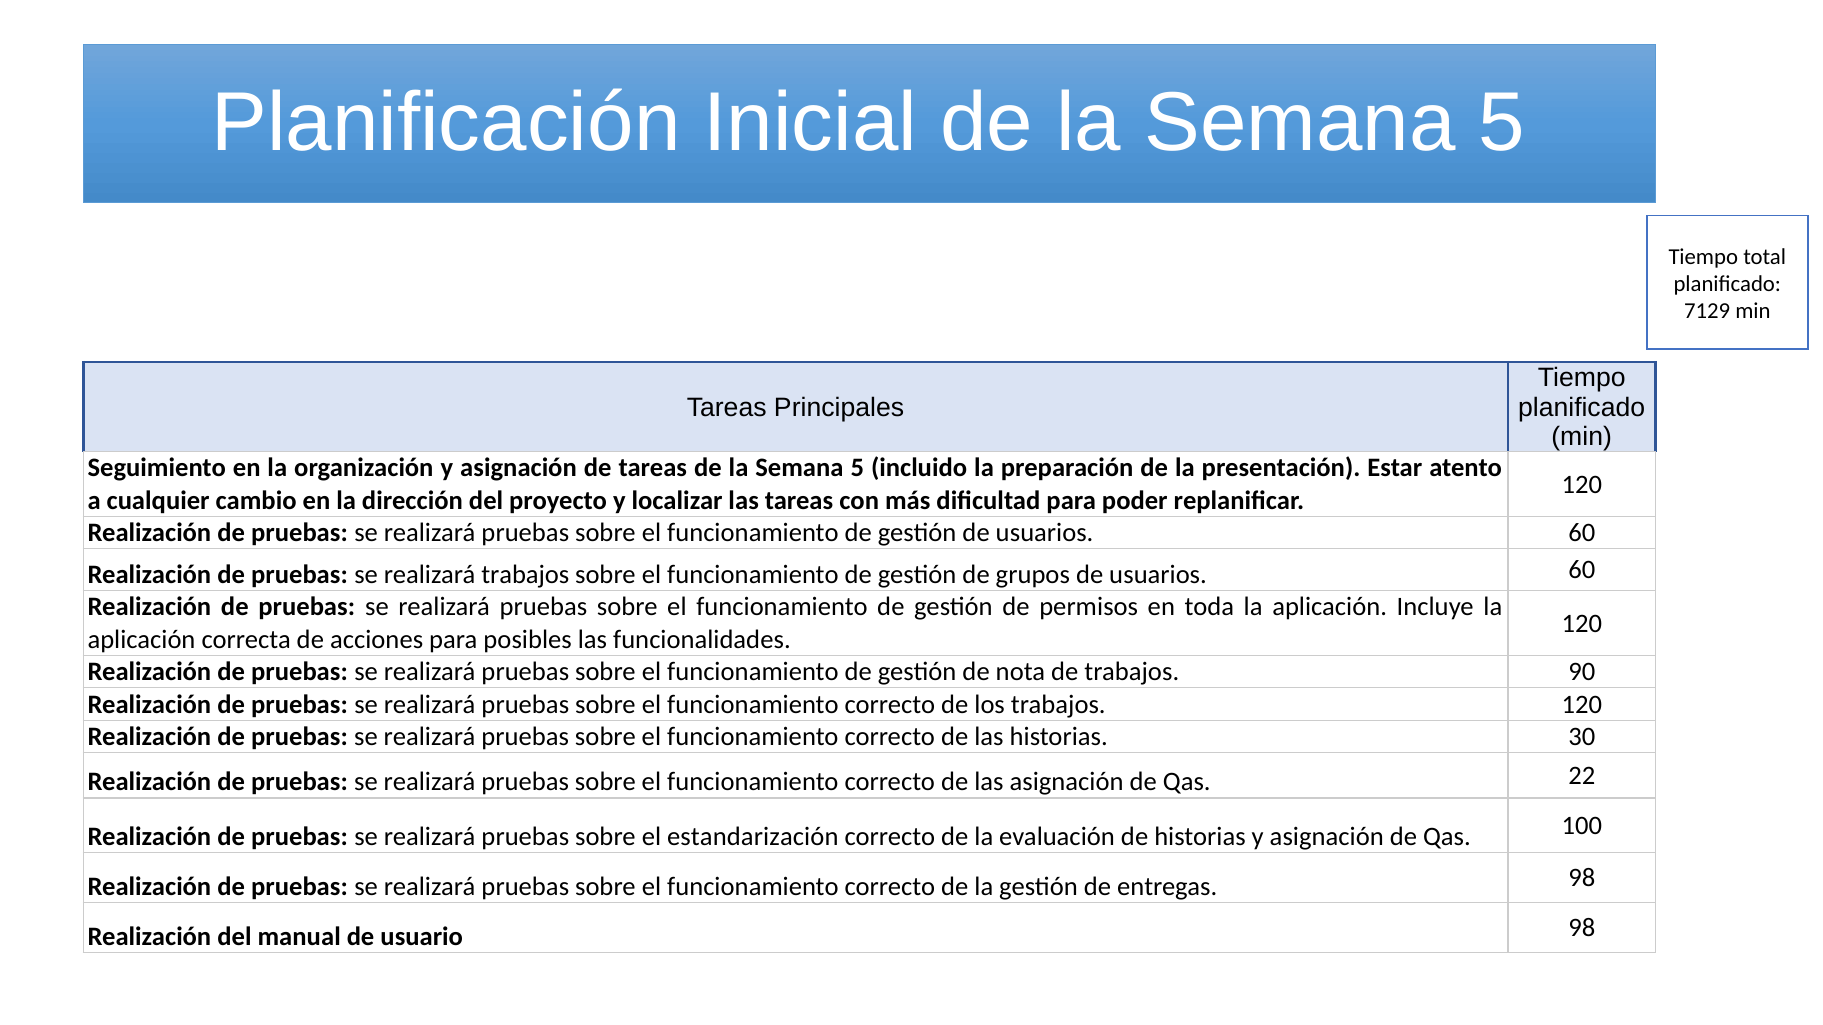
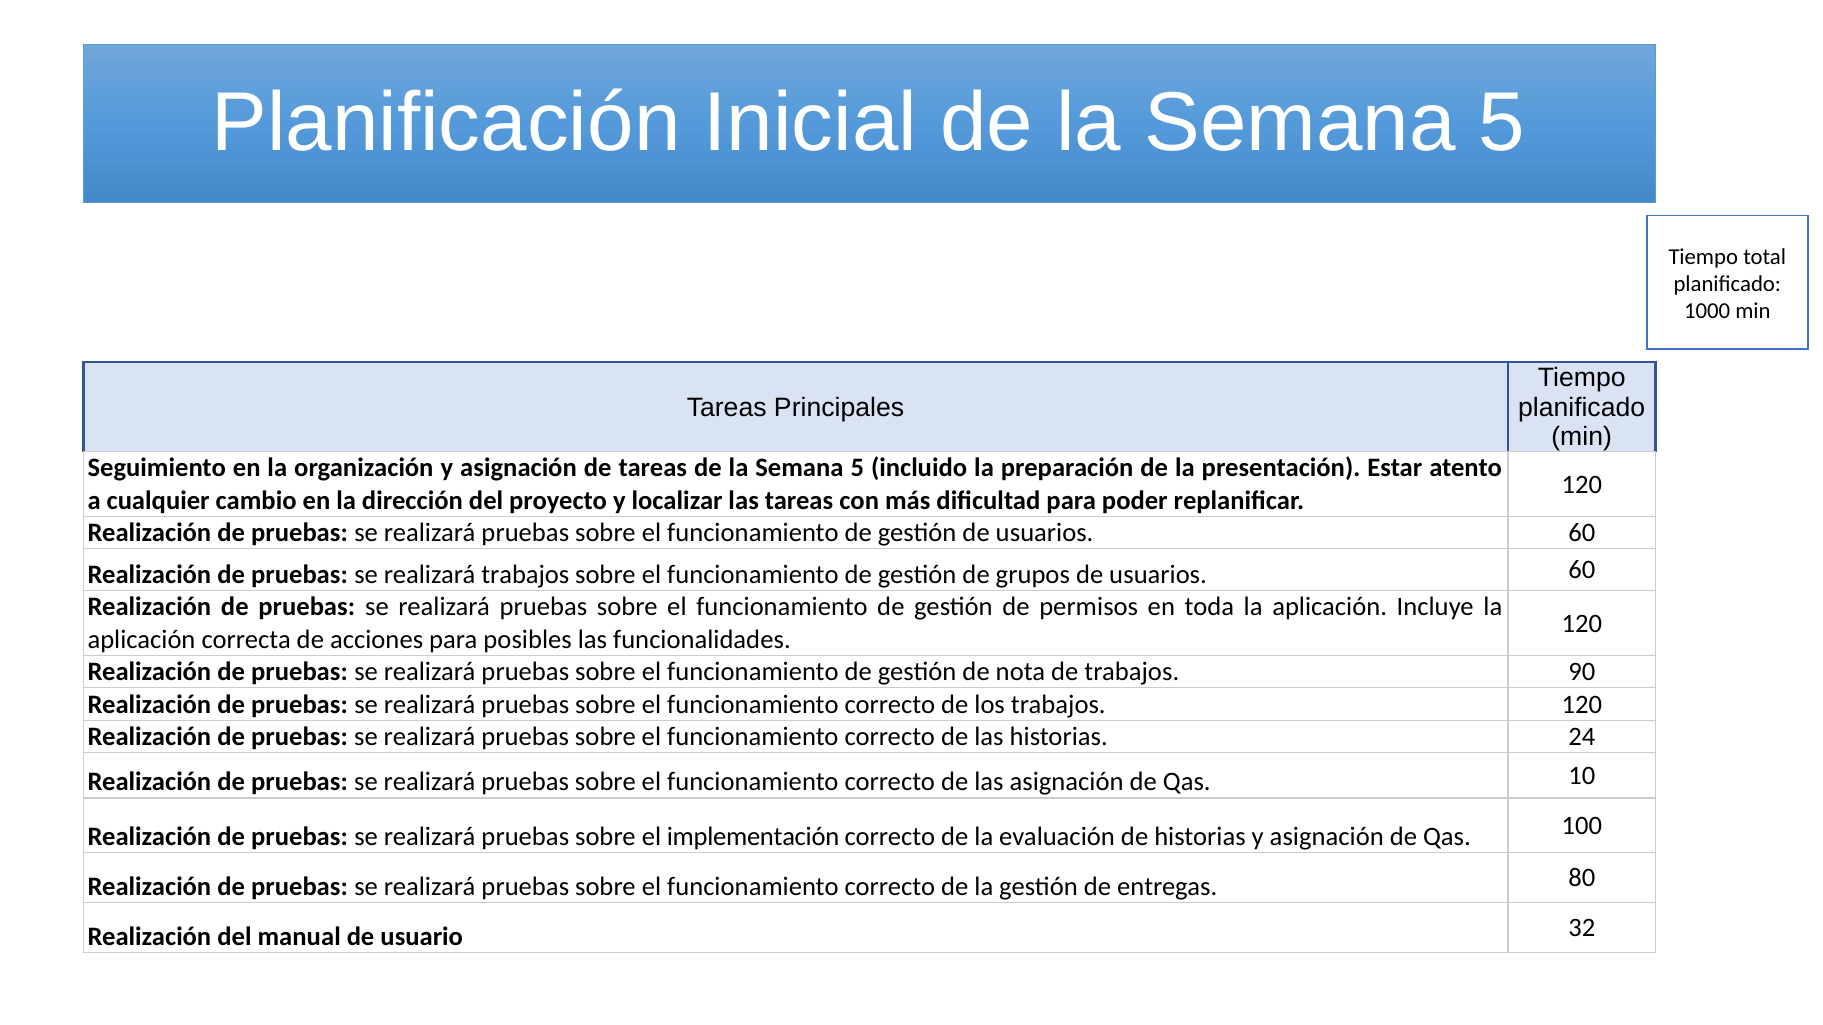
7129: 7129 -> 1000 (1707, 311)
30: 30 -> 24 (1582, 737)
22: 22 -> 10 (1582, 776)
estandarización: estandarización -> implementación (753, 837)
entregas 98: 98 -> 80 (1582, 878)
usuario 98: 98 -> 32 (1582, 928)
